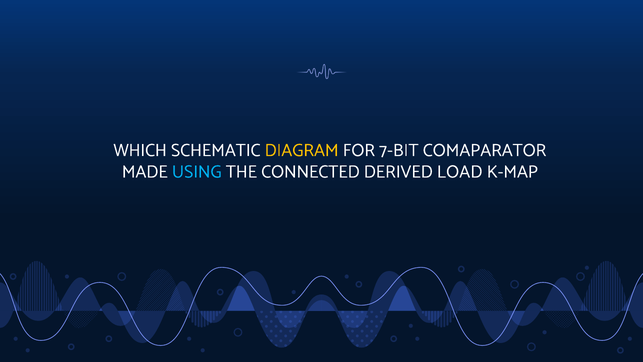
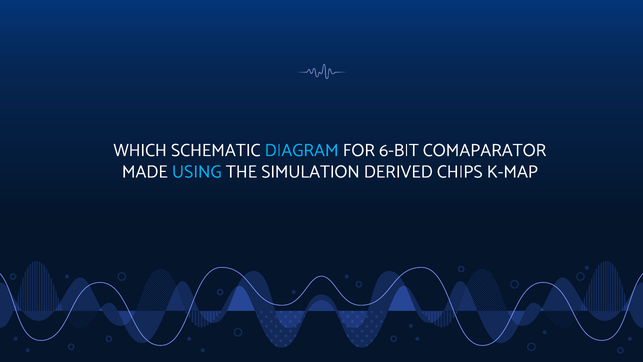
DIAGRAM colour: yellow -> light blue (302, 150)
7-BIT: 7-BIT -> 6-BIT (399, 150)
CONNECTED: CONNECTED -> SIMULATION (310, 172)
LOAD: LOAD -> CHIPS (460, 172)
